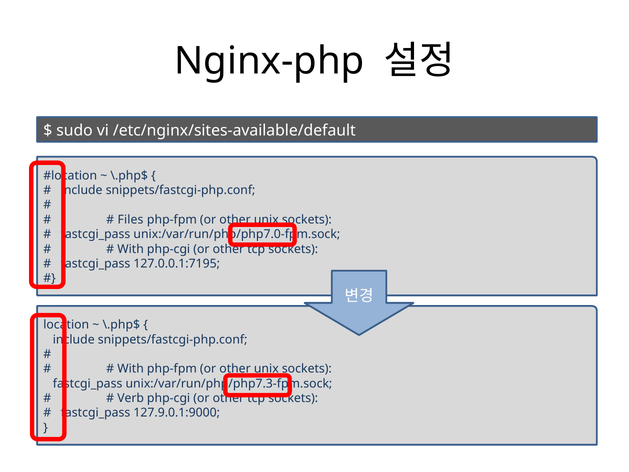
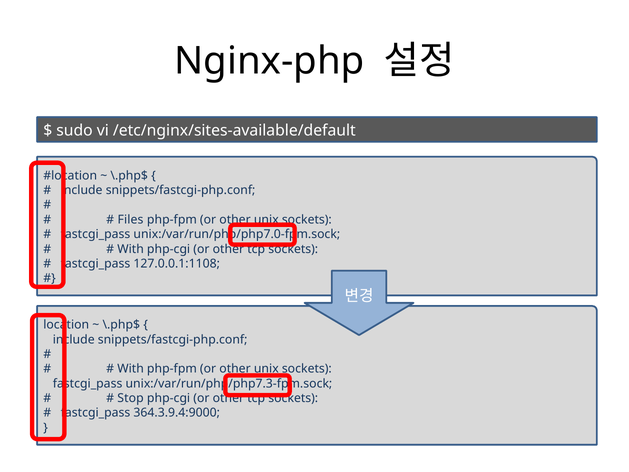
127.0.0.1:7195: 127.0.0.1:7195 -> 127.0.0.1:1108 (177, 264)
Verb: Verb -> Stop (131, 398)
127.9.0.1:9000: 127.9.0.1:9000 -> 364.3.9.4:9000 (177, 413)
